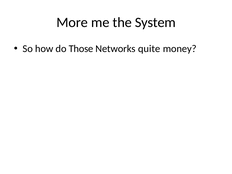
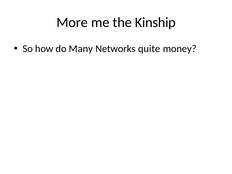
System: System -> Kinship (155, 22)
Those: Those -> Many (81, 49)
